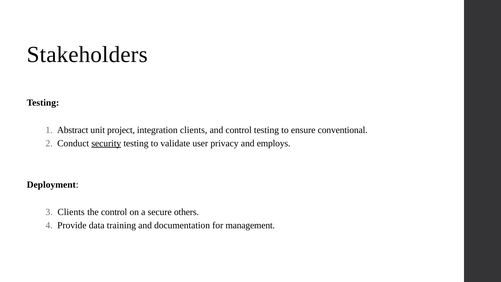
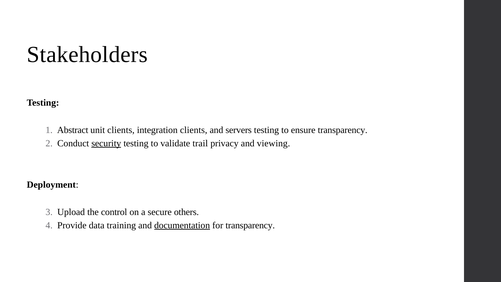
unit project: project -> clients (121, 130)
and control: control -> servers (239, 130)
ensure conventional: conventional -> transparency (343, 130)
user: user -> trail (200, 143)
employs: employs -> viewing (274, 143)
Clients: Clients -> Upload (71, 212)
documentation underline: none -> present (182, 225)
for management: management -> transparency (250, 225)
